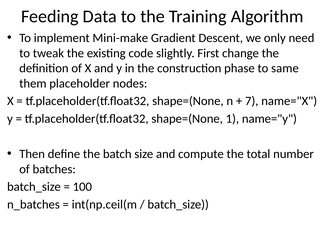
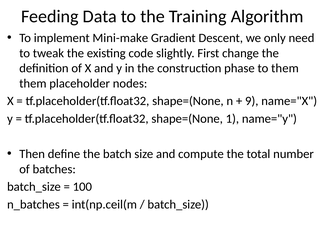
to same: same -> them (285, 68)
7: 7 -> 9 (252, 101)
